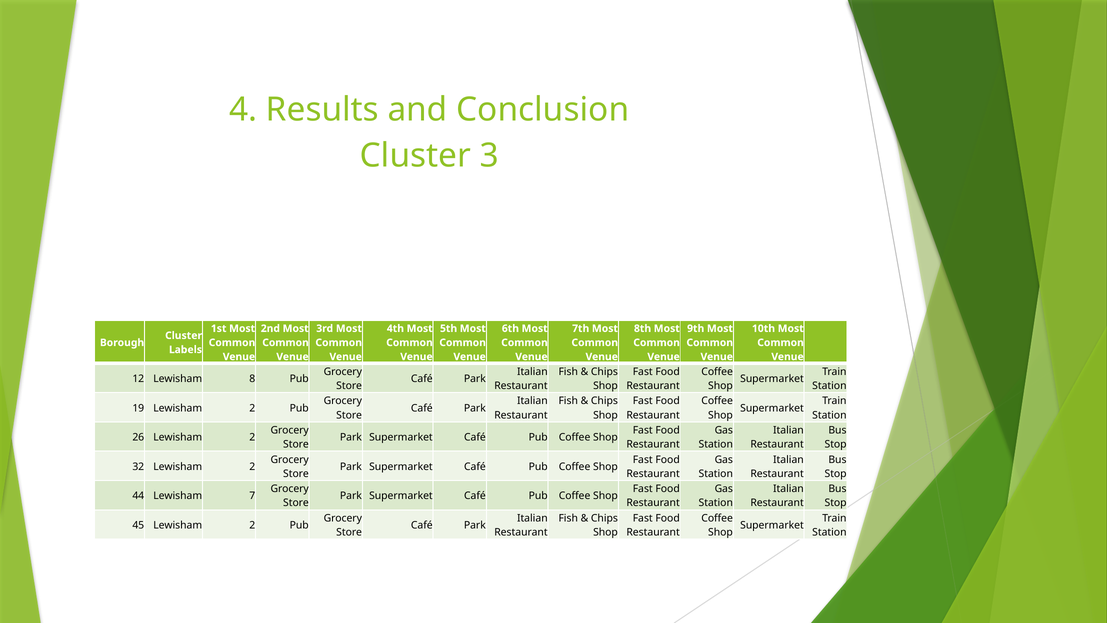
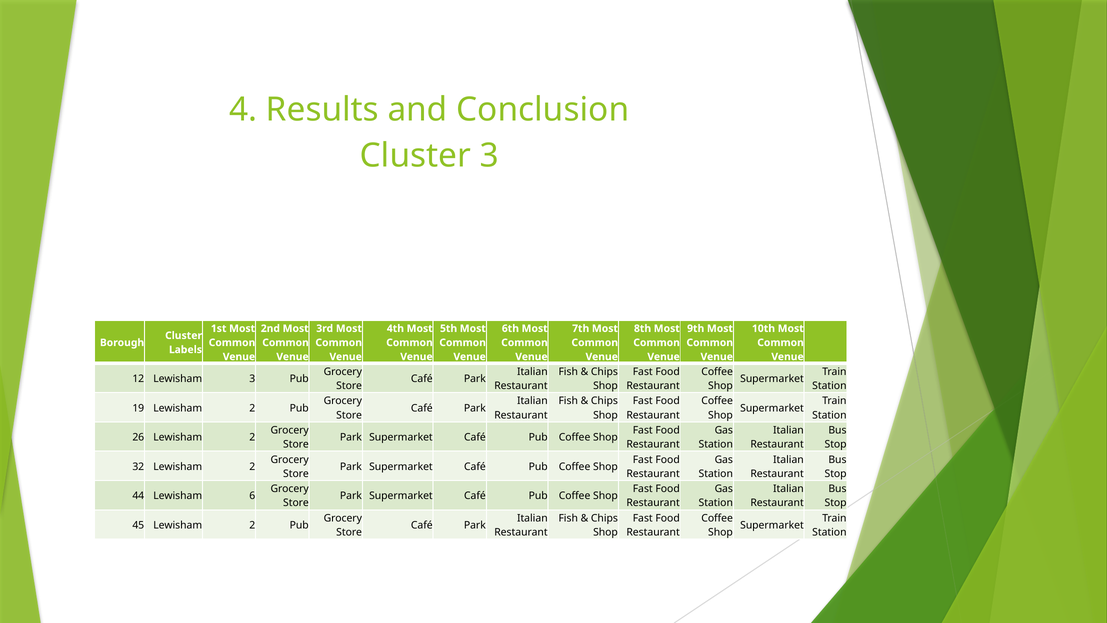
Lewisham 8: 8 -> 3 (252, 379)
7: 7 -> 6 (252, 496)
